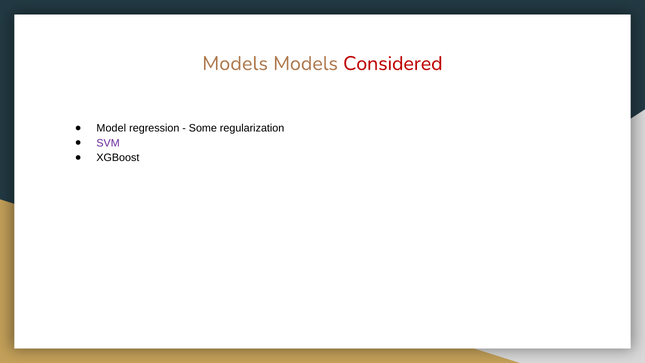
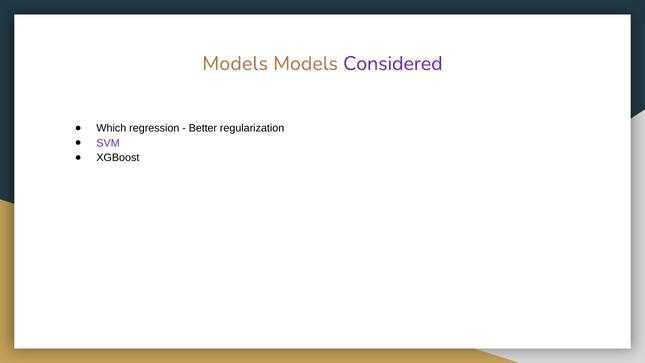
Considered colour: red -> purple (393, 63)
Model: Model -> Which (111, 128)
Some: Some -> Better (203, 128)
